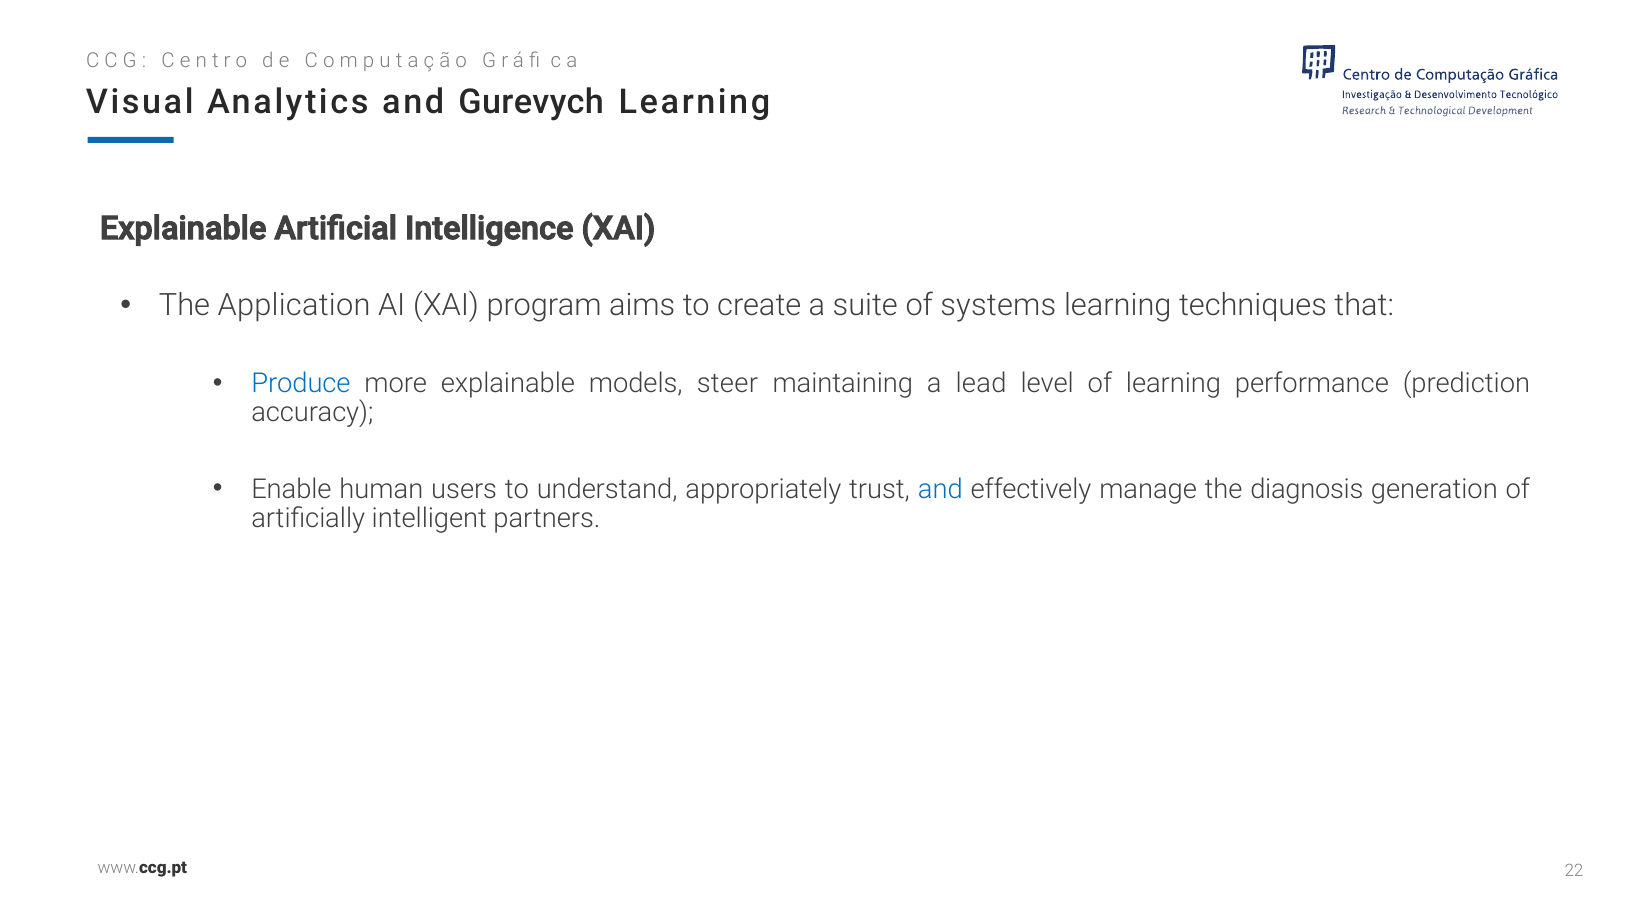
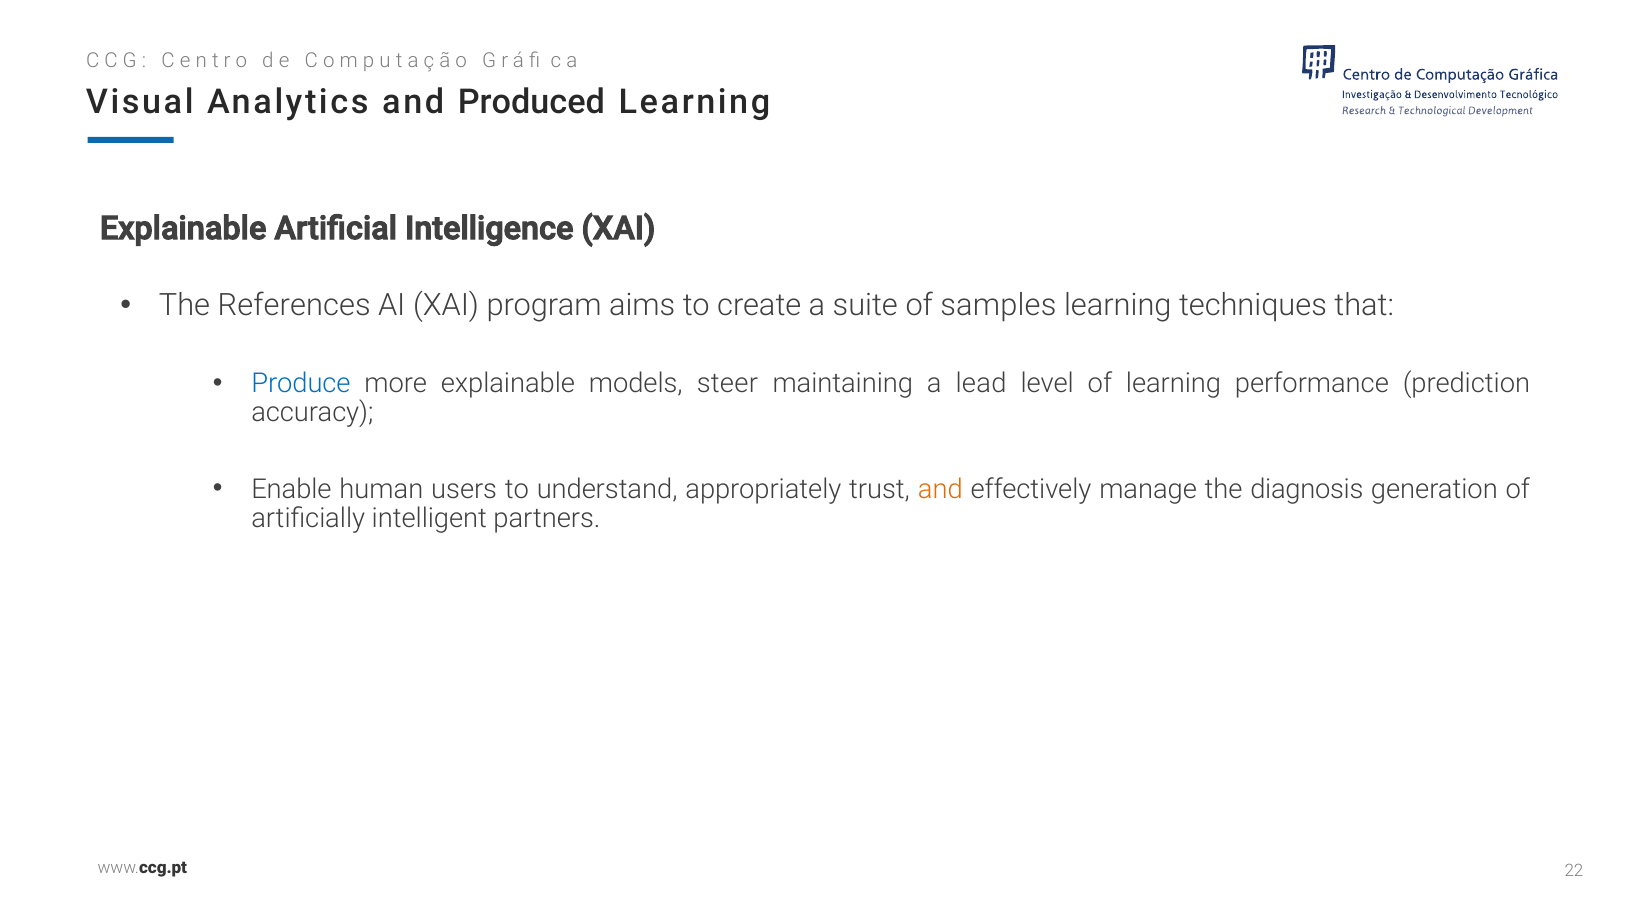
Gurevych: Gurevych -> Produced (531, 103)
Application: Application -> References (294, 305)
systems: systems -> samples (998, 305)
and colour: blue -> orange (940, 489)
